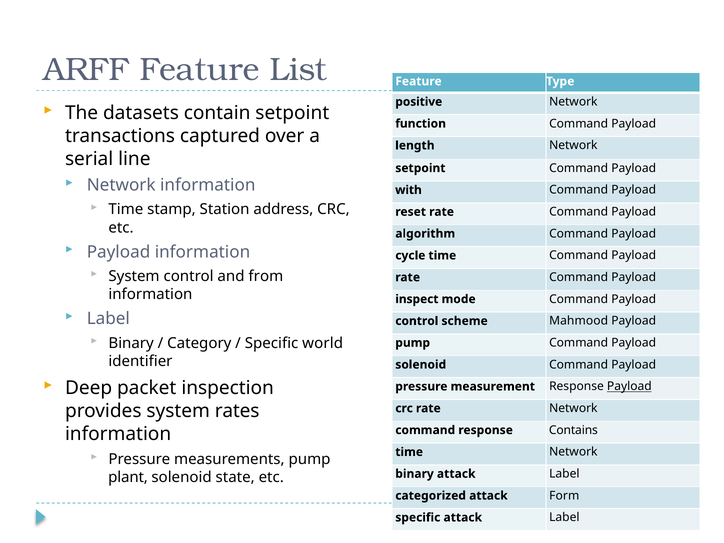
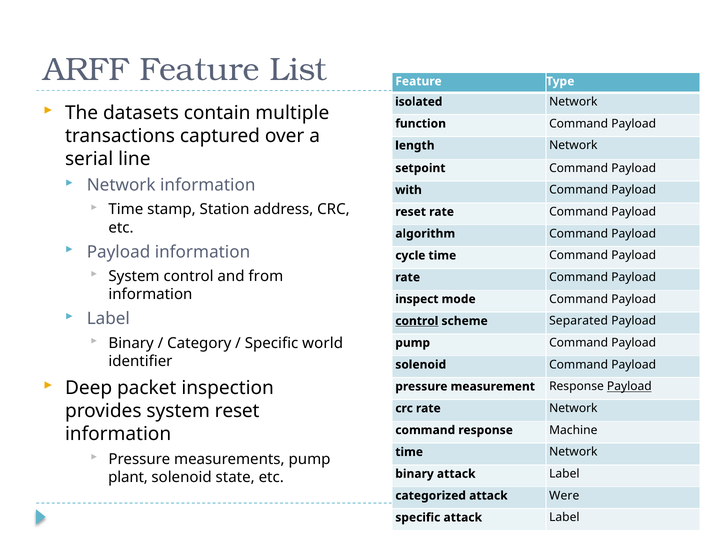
positive: positive -> isolated (419, 102)
contain setpoint: setpoint -> multiple (292, 113)
control underline: none -> present (417, 321)
Mahmood: Mahmood -> Separated (579, 321)
system rates: rates -> reset (237, 411)
Contains: Contains -> Machine (573, 430)
Form: Form -> Were (564, 496)
